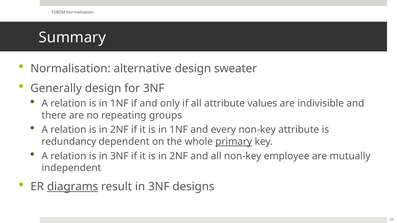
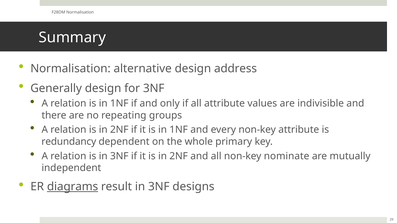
sweater: sweater -> address (236, 69)
primary underline: present -> none (234, 142)
employee: employee -> nominate (287, 156)
